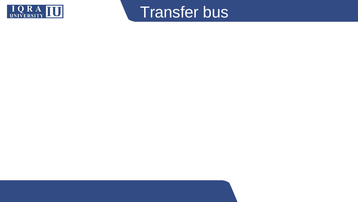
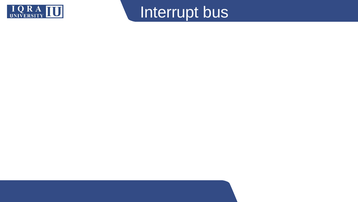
Transfer: Transfer -> Interrupt (169, 12)
